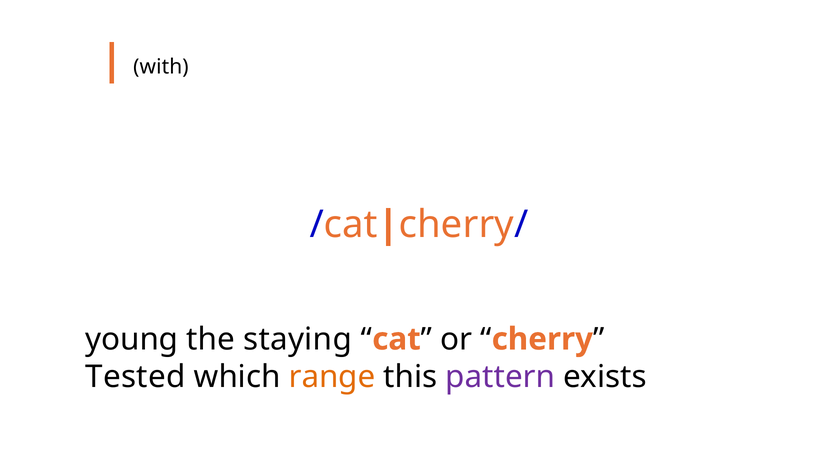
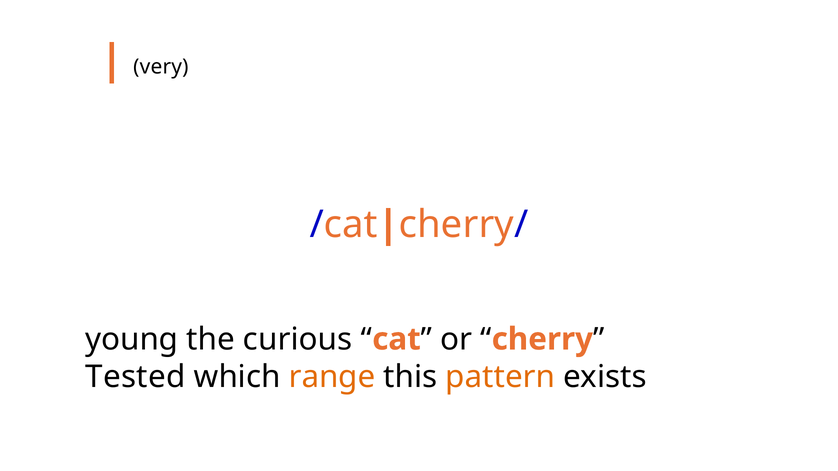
with: with -> very (161, 67)
staying: staying -> curious (298, 339)
pattern colour: purple -> orange (500, 377)
